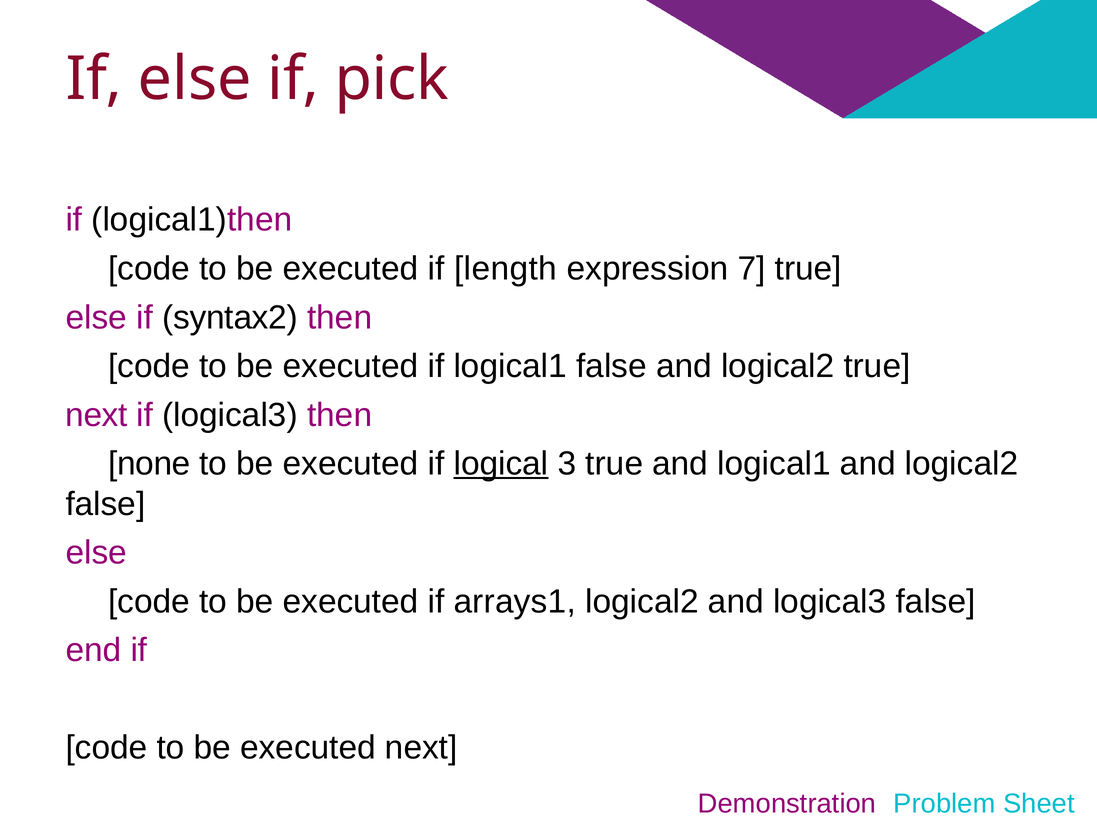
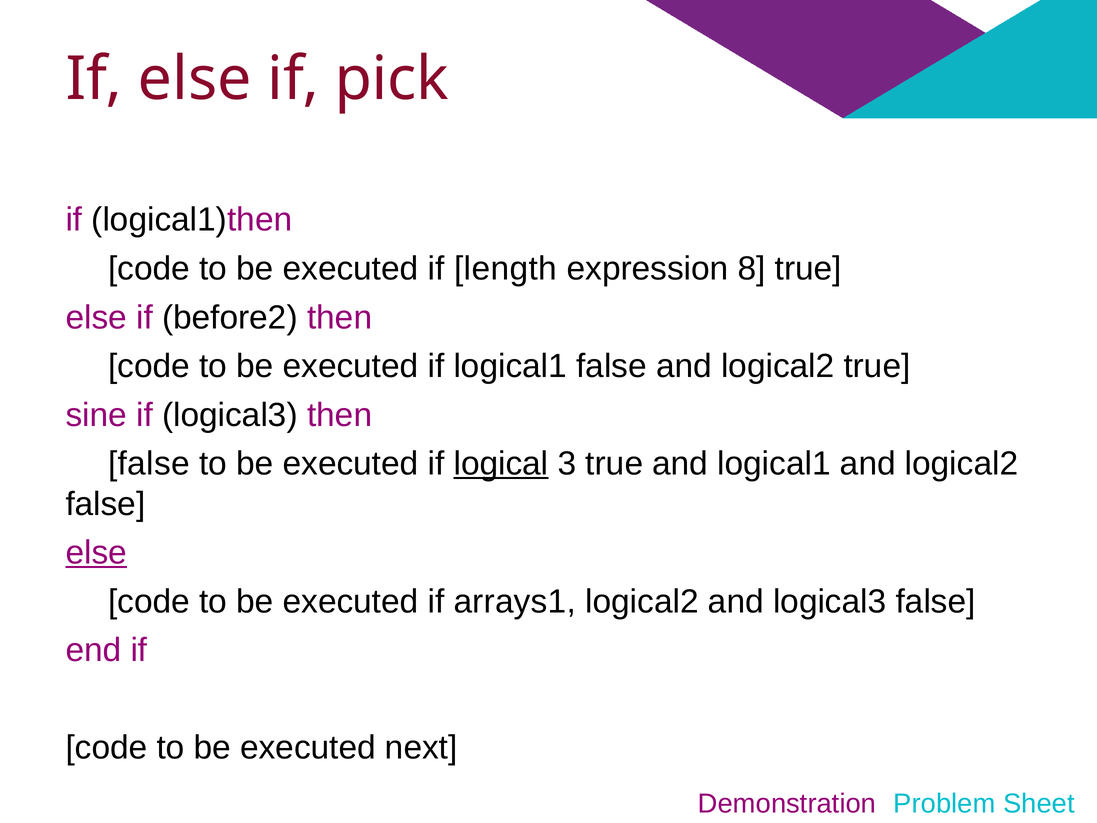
7: 7 -> 8 (752, 269)
syntax2: syntax2 -> before2 (230, 317)
next: next -> sine (96, 415)
none: none -> false (149, 464)
else underline: none -> present (96, 553)
